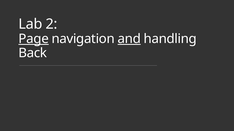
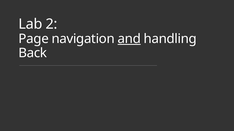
Page underline: present -> none (34, 39)
